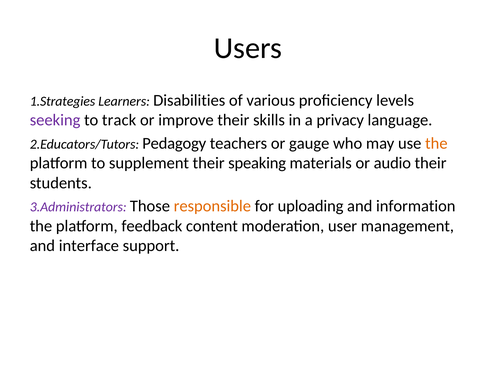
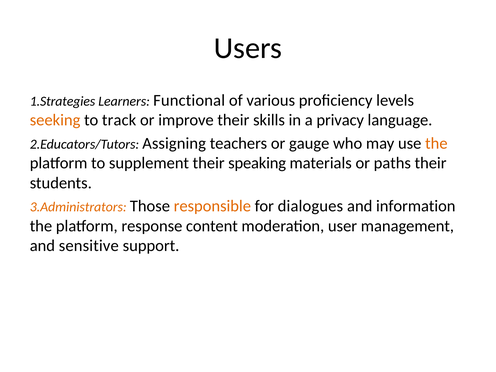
Disabilities: Disabilities -> Functional (189, 100)
seeking colour: purple -> orange (55, 120)
Pedagogy: Pedagogy -> Assigning (174, 143)
audio: audio -> paths (392, 163)
3.Administrators colour: purple -> orange (78, 207)
uploading: uploading -> dialogues (310, 206)
feedback: feedback -> response (152, 226)
interface: interface -> sensitive (89, 246)
